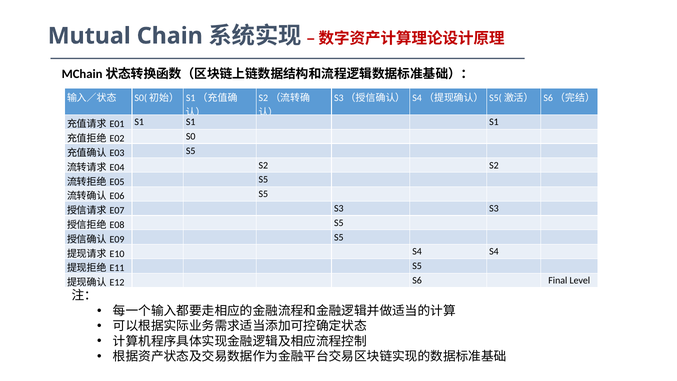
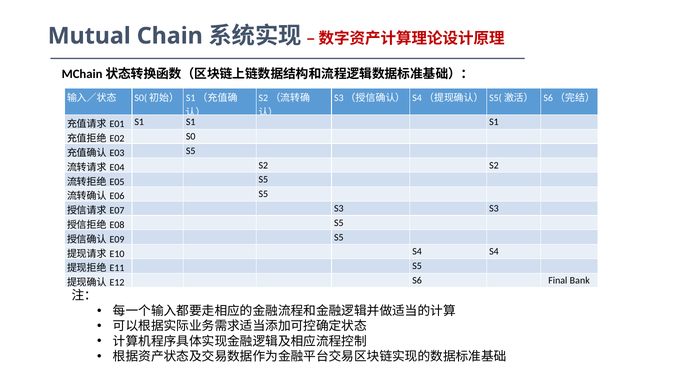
Level: Level -> Bank (580, 280)
